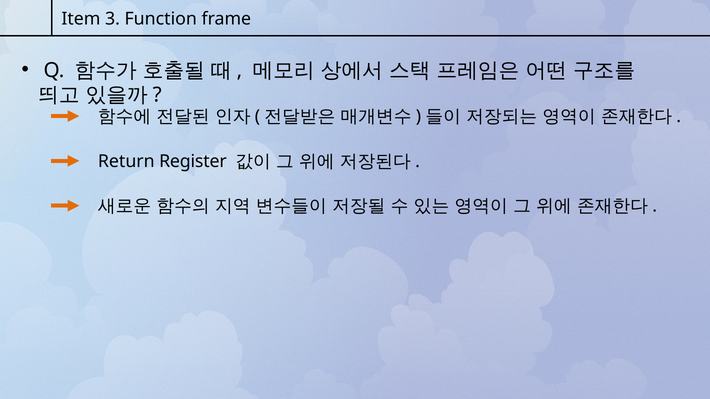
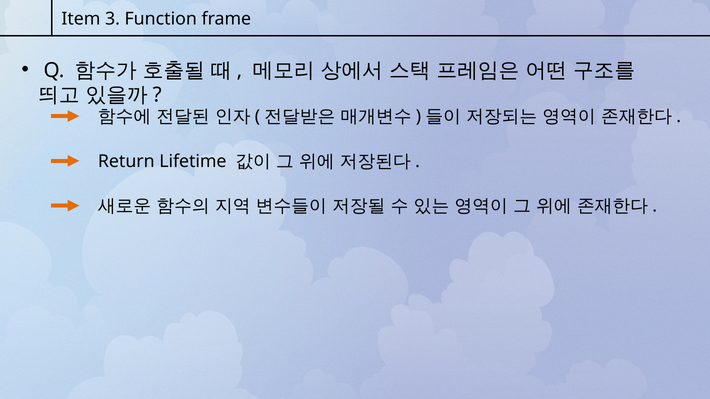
Register: Register -> Lifetime (193, 161)
